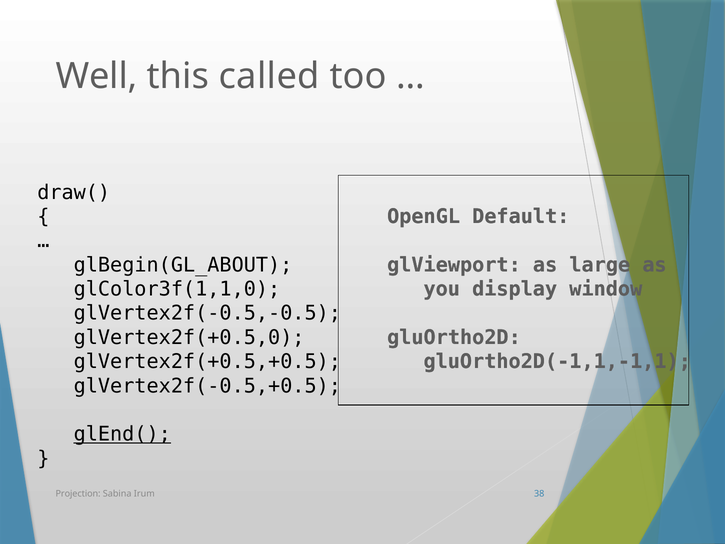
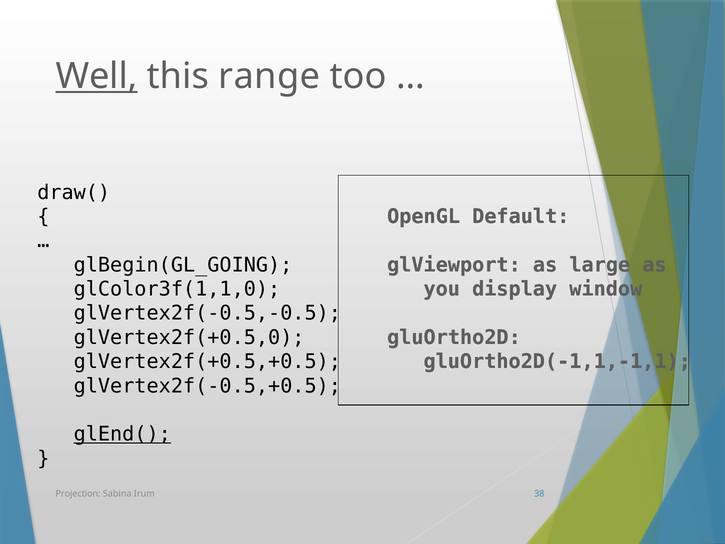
Well underline: none -> present (97, 76)
called: called -> range (269, 76)
glBegin(GL_ABOUT: glBegin(GL_ABOUT -> glBegin(GL_GOING (183, 265)
